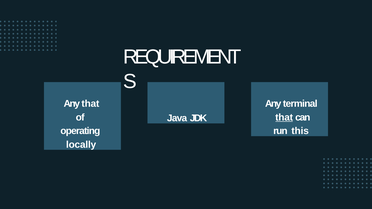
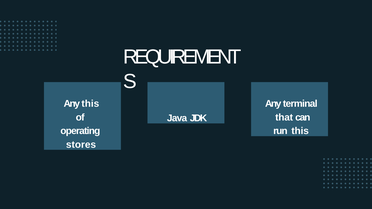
Any that: that -> this (90, 104)
that underline: present -> none (284, 117)
locally: locally -> stores (81, 145)
